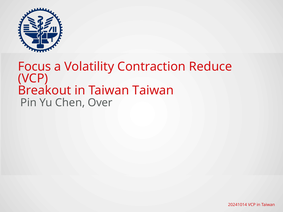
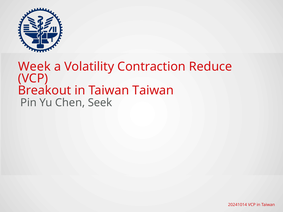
Focus: Focus -> Week (34, 67)
Over: Over -> Seek (100, 103)
